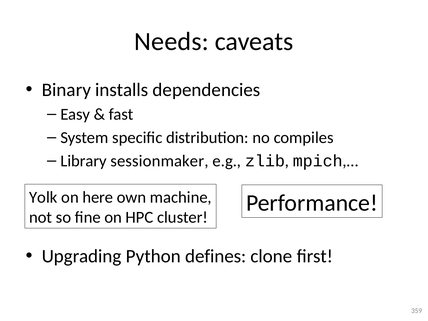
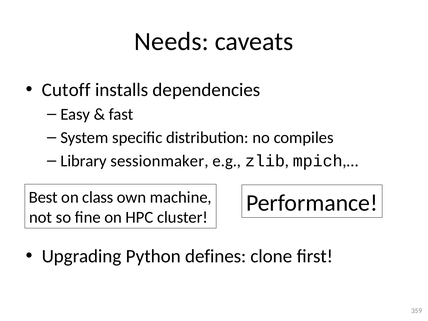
Binary: Binary -> Cutoff (66, 90)
Yolk: Yolk -> Best (43, 197)
here: here -> class (98, 197)
